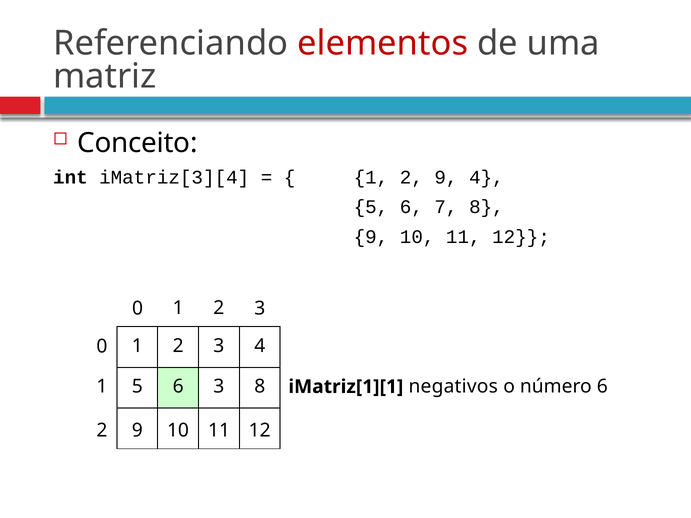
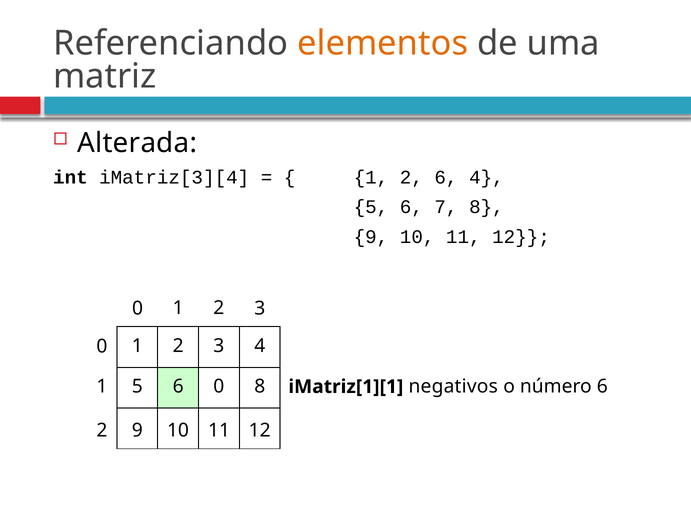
elementos colour: red -> orange (383, 43)
Conceito: Conceito -> Alterada (137, 143)
2 9: 9 -> 6 (446, 177)
6 3: 3 -> 0 (219, 387)
